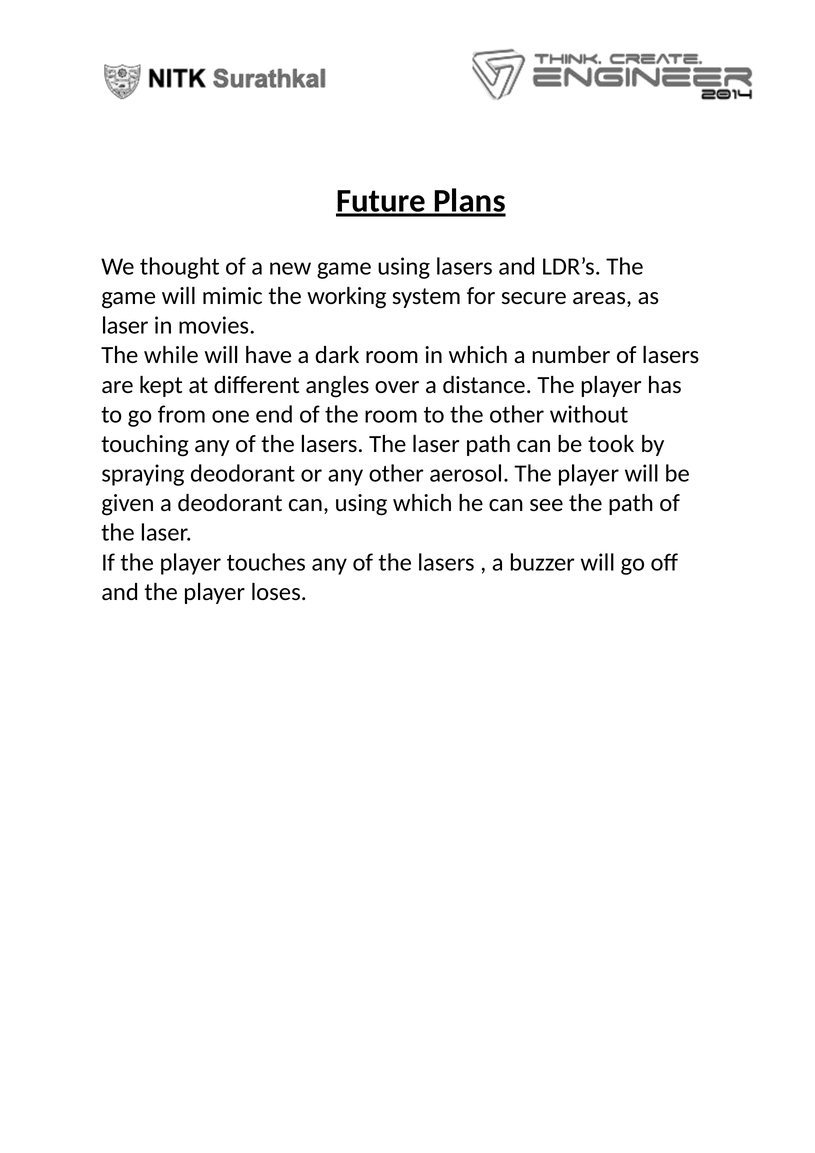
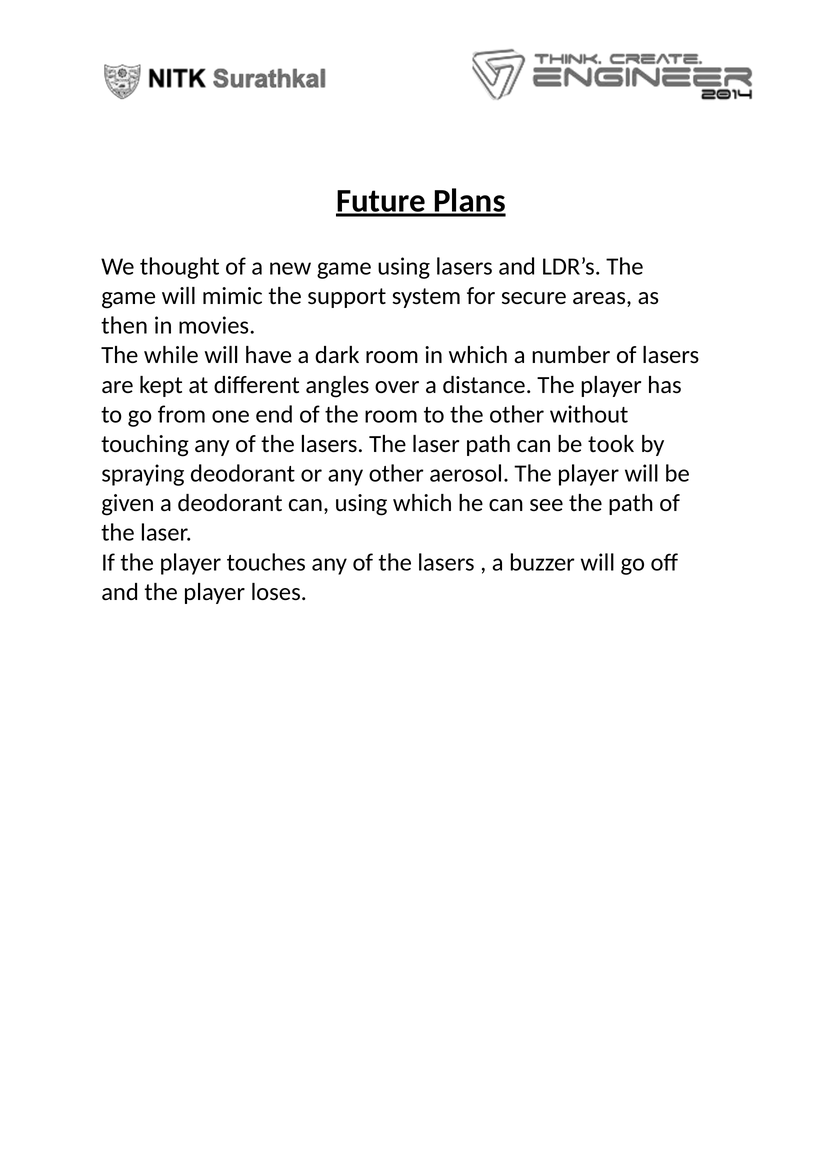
working: working -> support (347, 296)
laser: laser -> then (125, 326)
